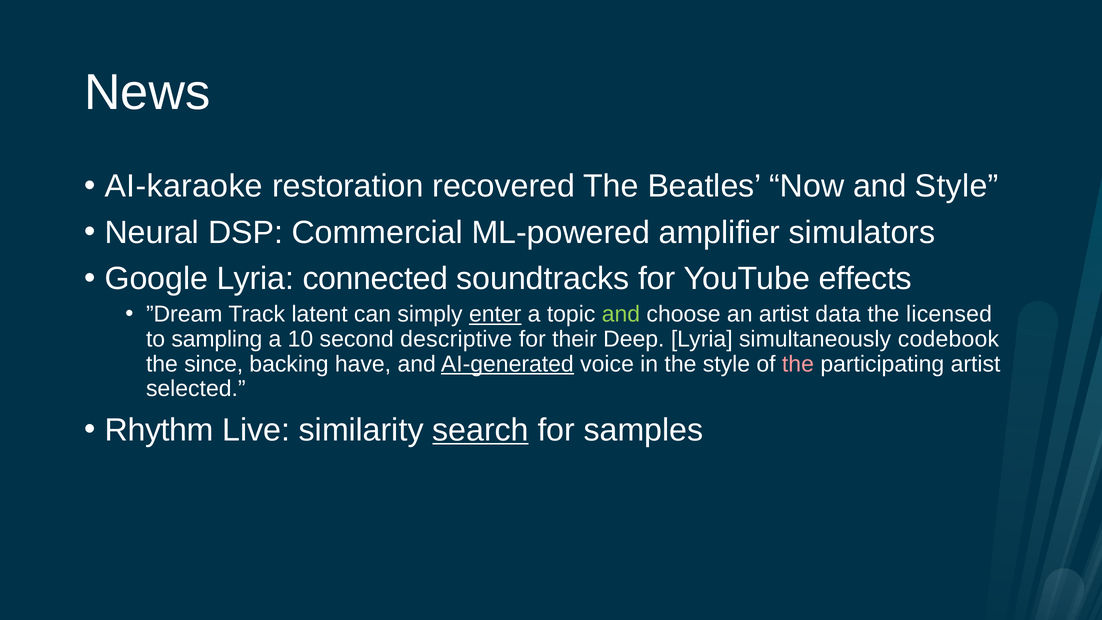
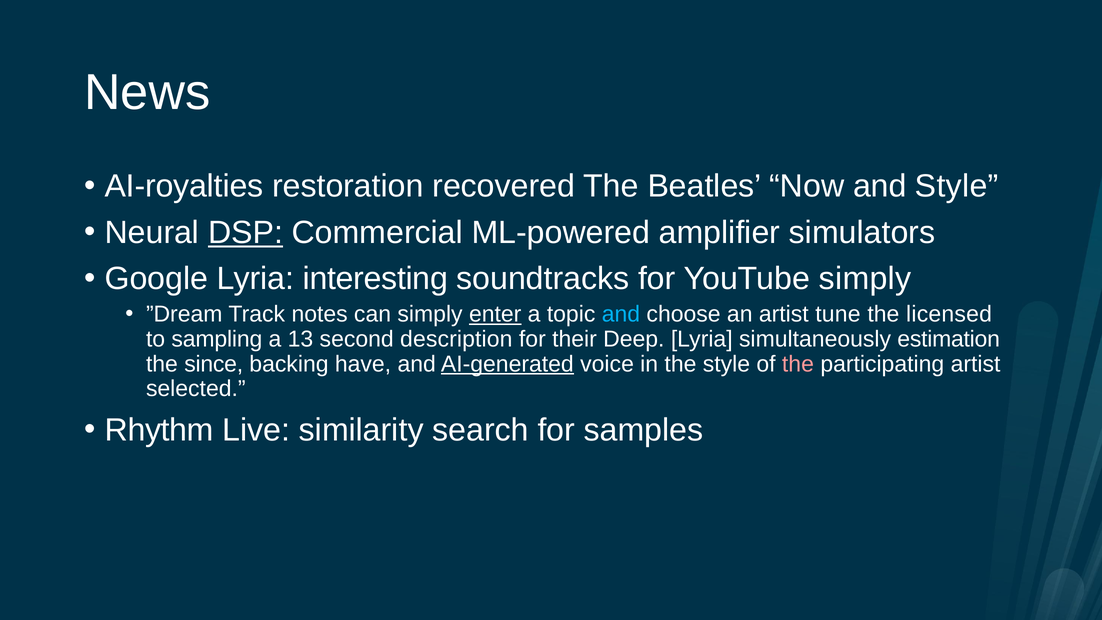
AI-karaoke: AI-karaoke -> AI-royalties (184, 186)
DSP underline: none -> present (245, 233)
connected: connected -> interesting (375, 279)
YouTube effects: effects -> simply (865, 279)
latent: latent -> notes (320, 314)
and colour: light green -> light blue (621, 314)
data: data -> tune (838, 314)
10: 10 -> 13 (300, 339)
descriptive: descriptive -> description (456, 339)
codebook: codebook -> estimation (949, 339)
search underline: present -> none (481, 430)
